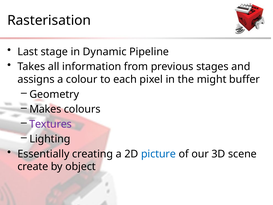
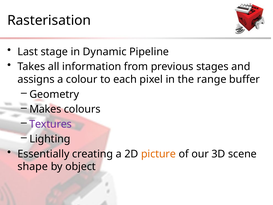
might: might -> range (212, 79)
picture colour: blue -> orange (158, 154)
create: create -> shape (33, 166)
